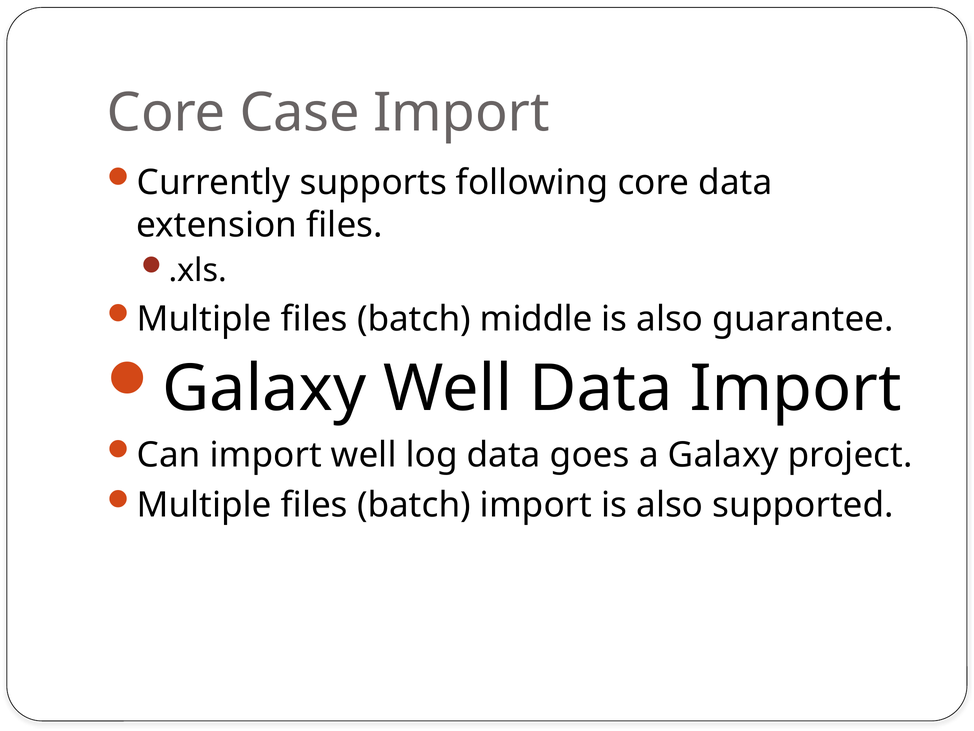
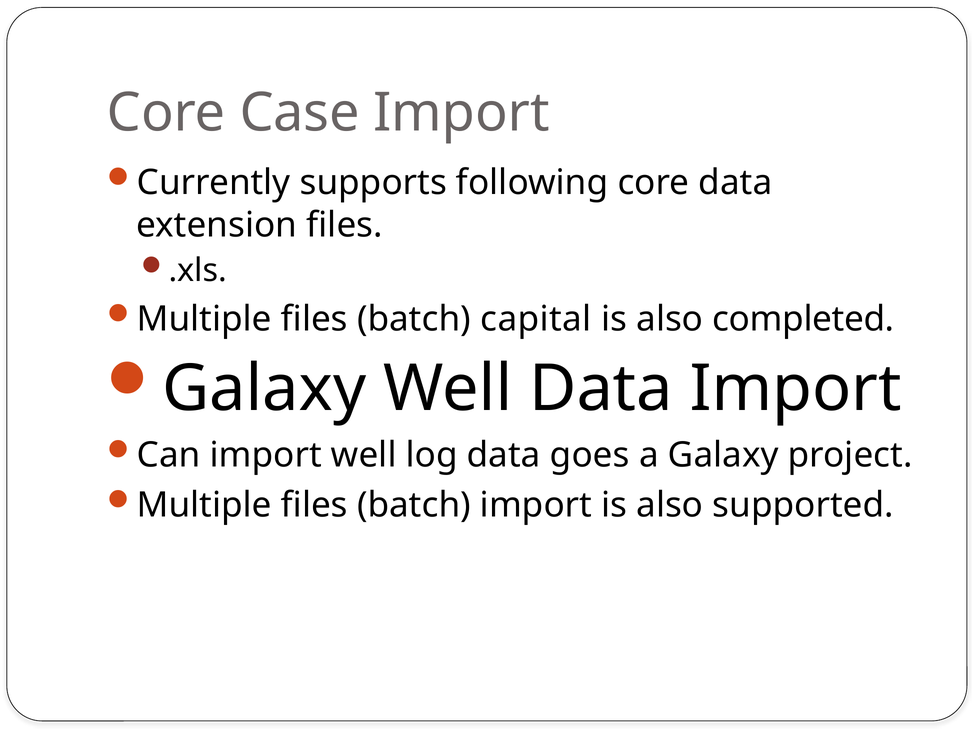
middle: middle -> capital (536, 319)
guarantee: guarantee -> completed (803, 319)
